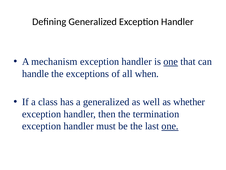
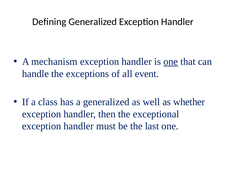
when: when -> event (147, 74)
termination: termination -> exceptional (156, 114)
one underline: present -> none (170, 126)
